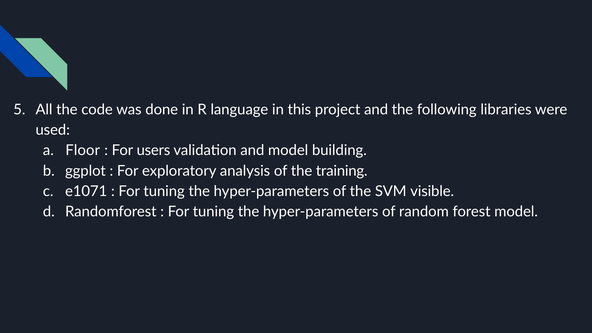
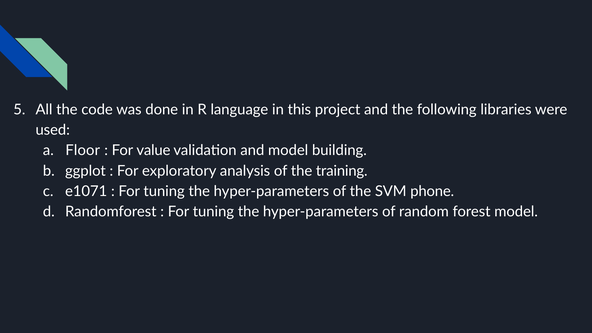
users: users -> value (153, 150)
visible: visible -> phone (432, 191)
